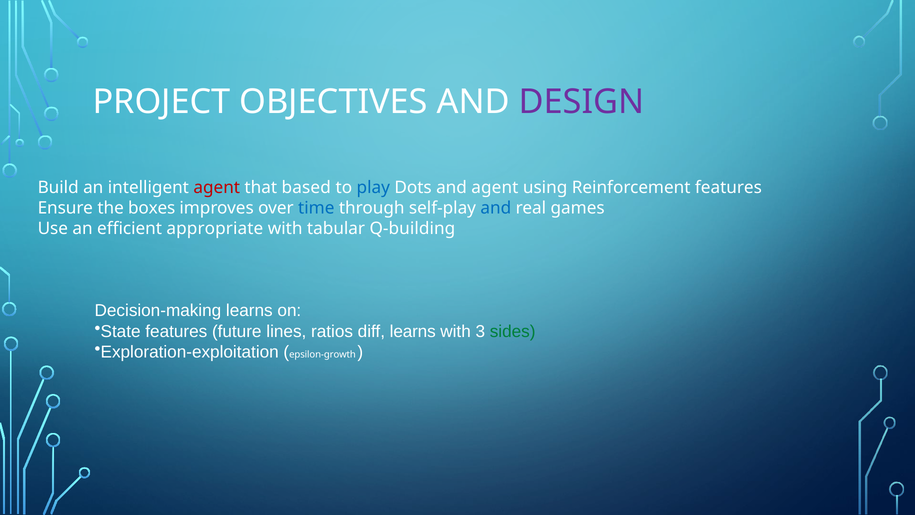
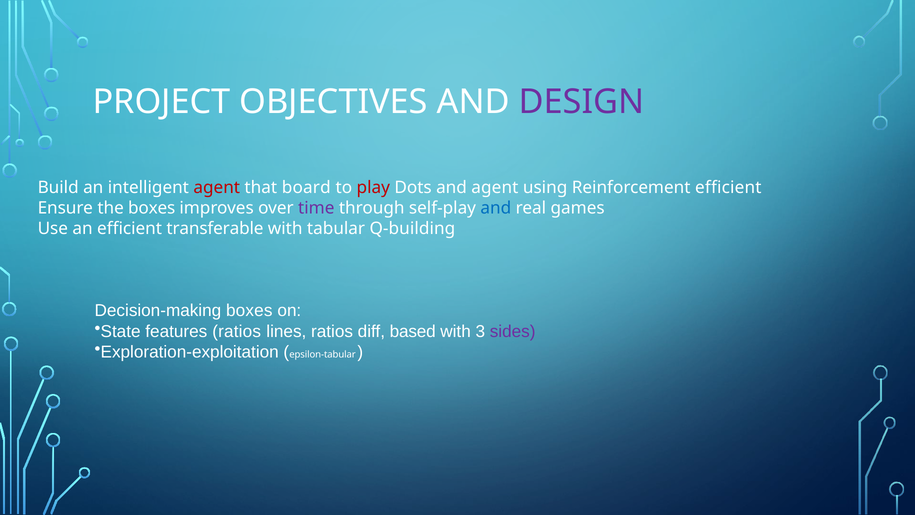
based: based -> board (306, 187)
play colour: blue -> red (373, 187)
Reinforcement features: features -> efficient (728, 187)
time colour: blue -> purple (316, 208)
appropriate: appropriate -> transferable (215, 228)
Decision-making learns: learns -> boxes (249, 311)
features future: future -> ratios (237, 331)
diff learns: learns -> based (413, 331)
sides colour: green -> purple (513, 331)
epsilon-growth: epsilon-growth -> epsilon-tabular (323, 354)
